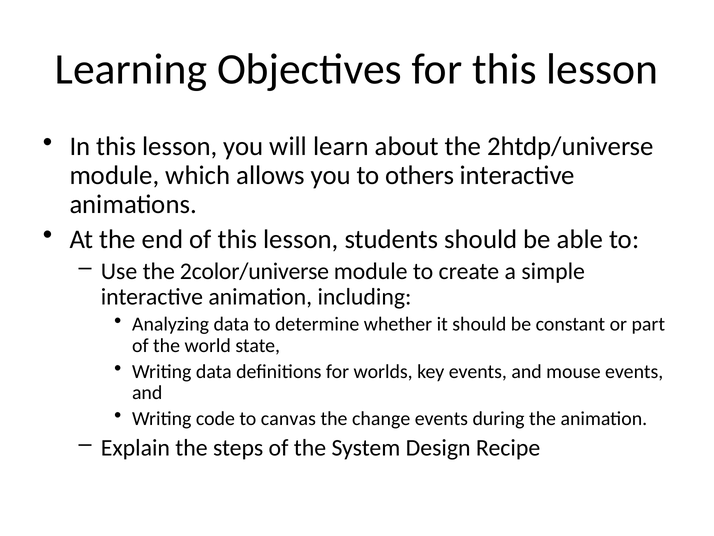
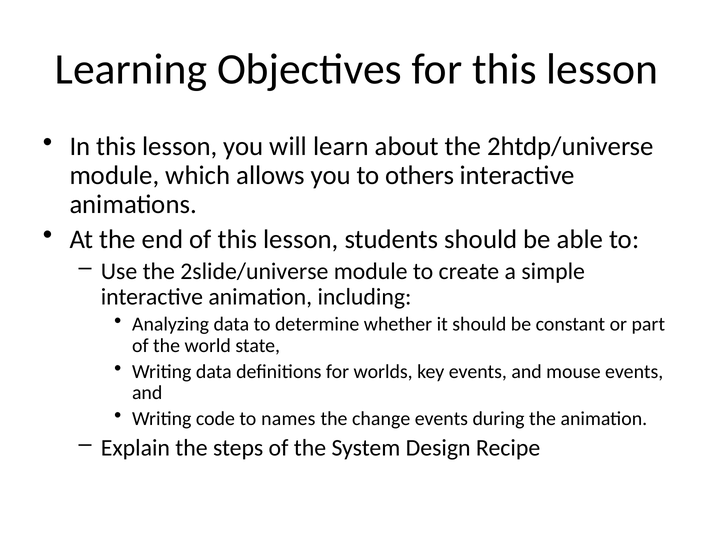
2color/universe: 2color/universe -> 2slide/universe (254, 271)
canvas: canvas -> names (288, 418)
